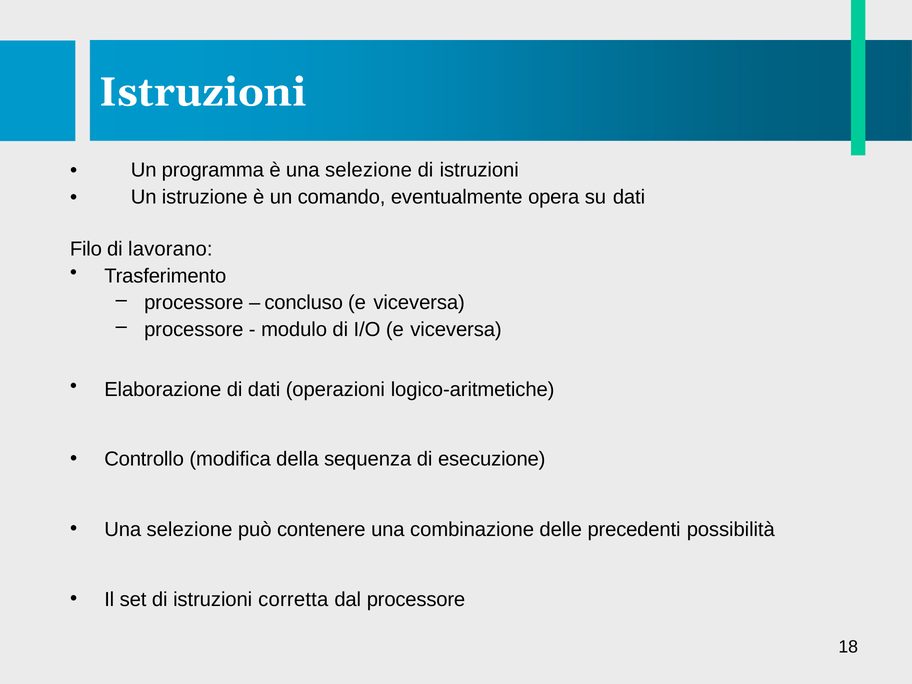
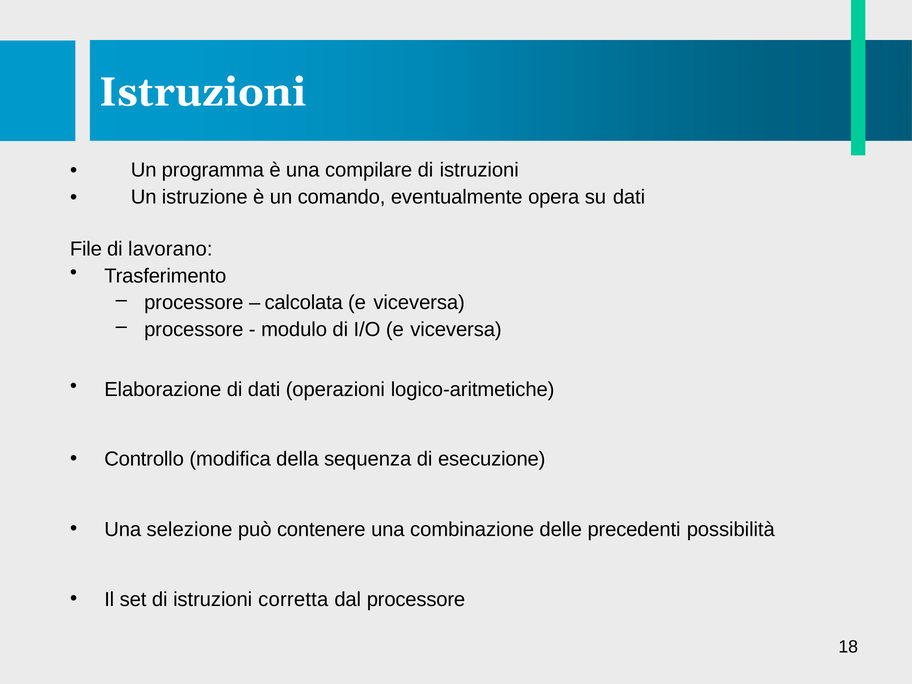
è una selezione: selezione -> compilare (369, 170)
Filo: Filo -> File (86, 249)
concluso: concluso -> calcolata (304, 303)
